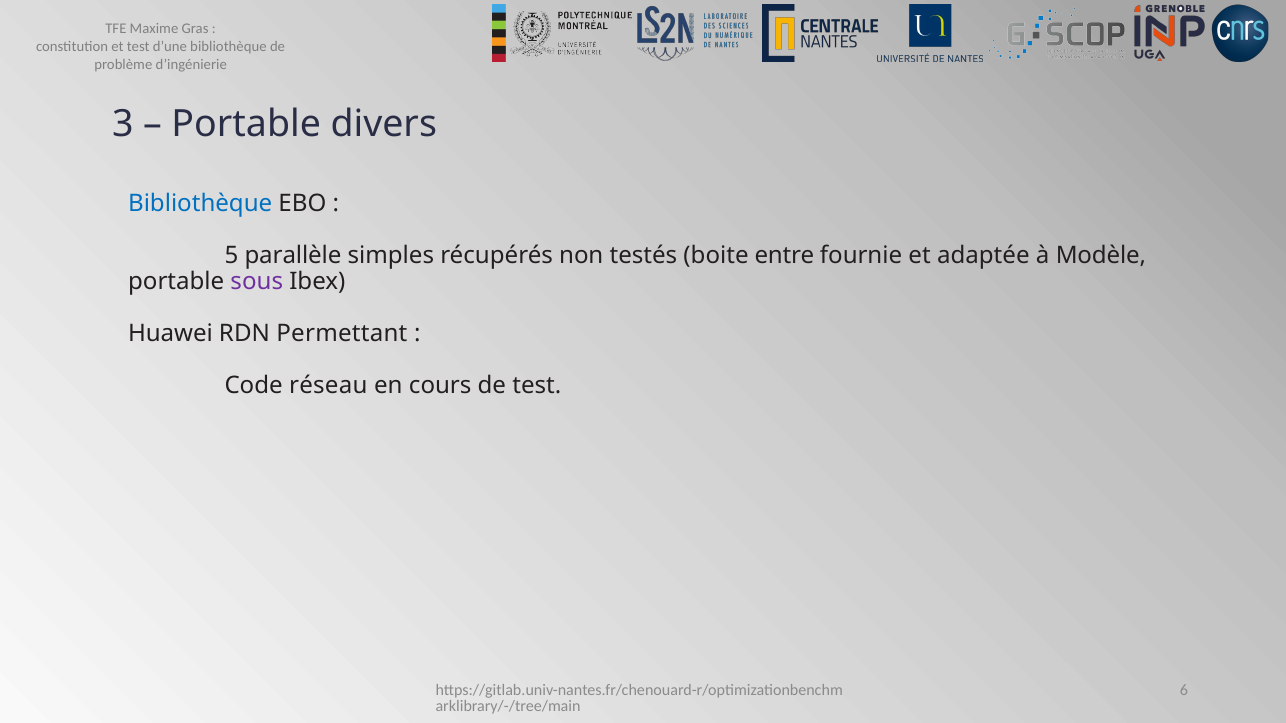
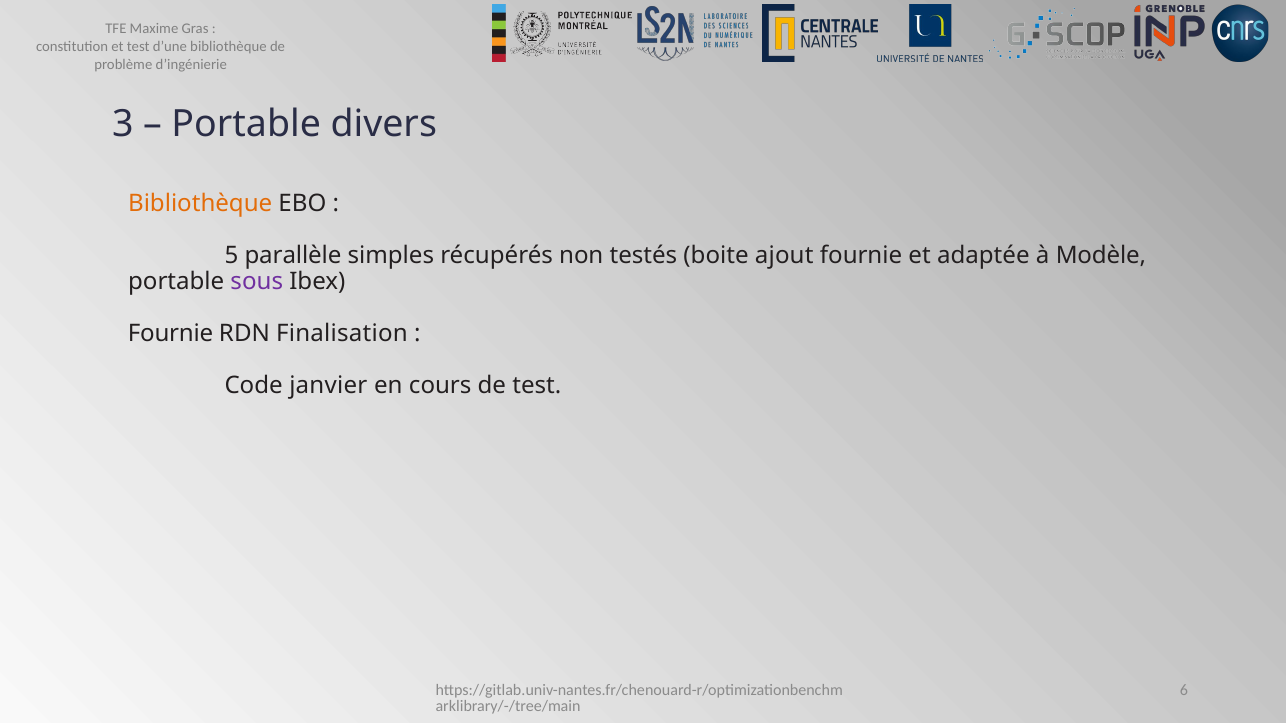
Bibliothèque colour: blue -> orange (200, 204)
entre: entre -> ajout (784, 256)
Huawei: Huawei -> Fournie (171, 334)
Permettant: Permettant -> Finalisation (342, 334)
réseau: réseau -> janvier (328, 386)
